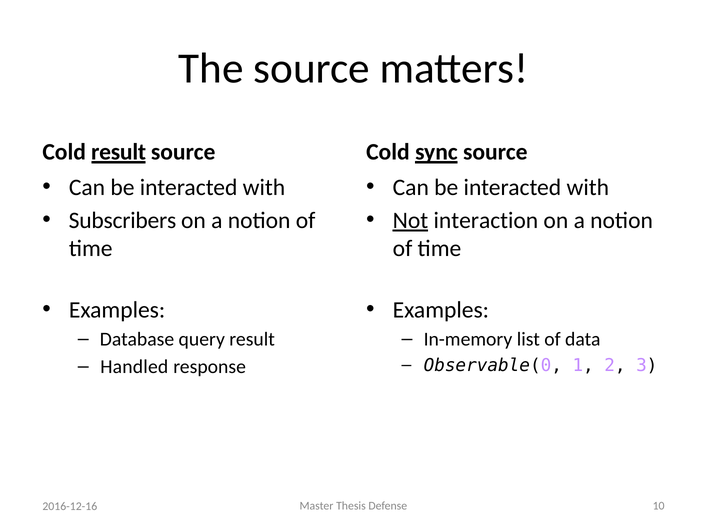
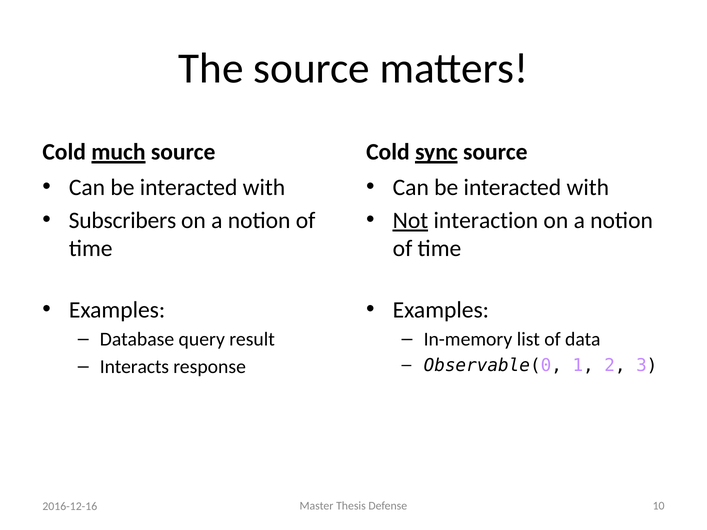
Cold result: result -> much (118, 152)
Handled: Handled -> Interacts (134, 367)
